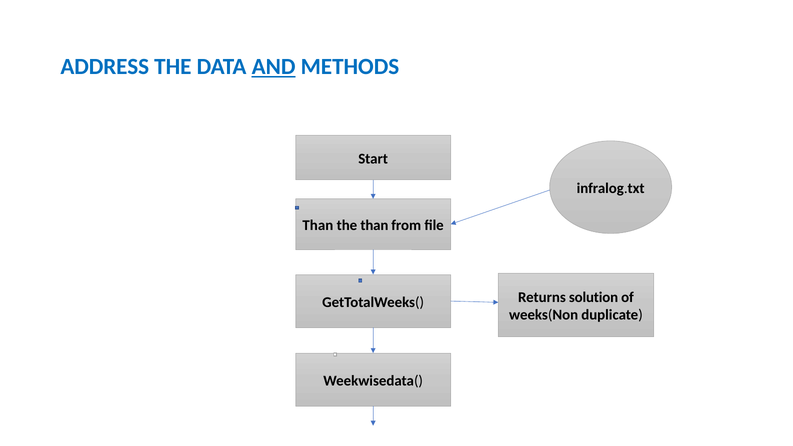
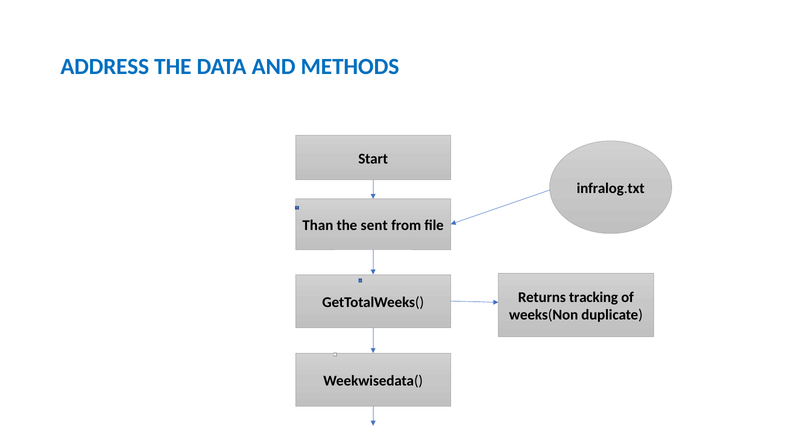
AND underline: present -> none (274, 67)
the than: than -> sent (374, 225)
solution: solution -> tracking (594, 297)
